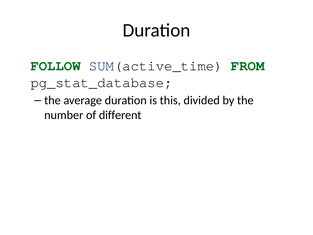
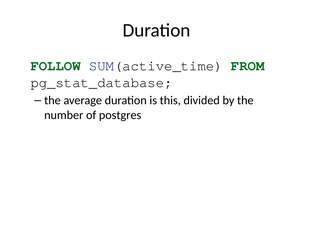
different: different -> postgres (120, 115)
